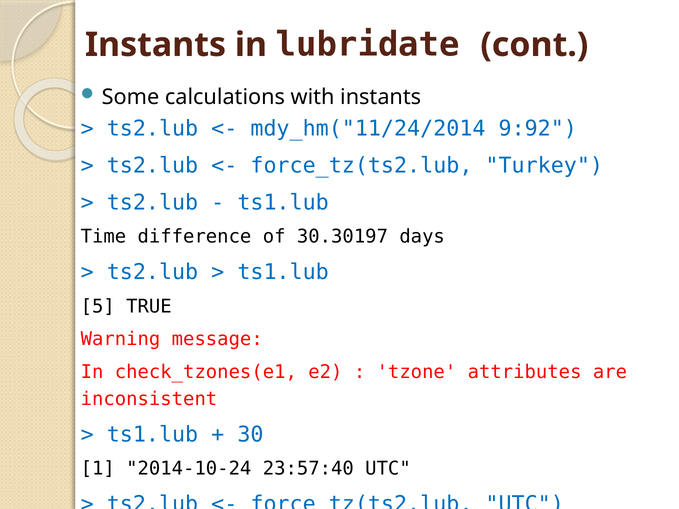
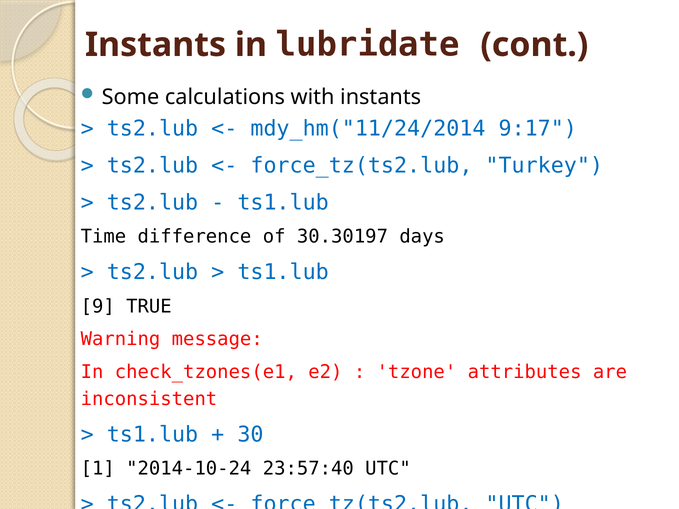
9:92: 9:92 -> 9:17 (538, 129)
5: 5 -> 9 (98, 306)
